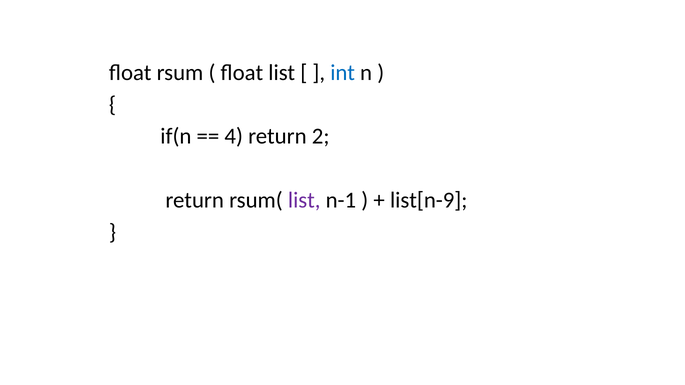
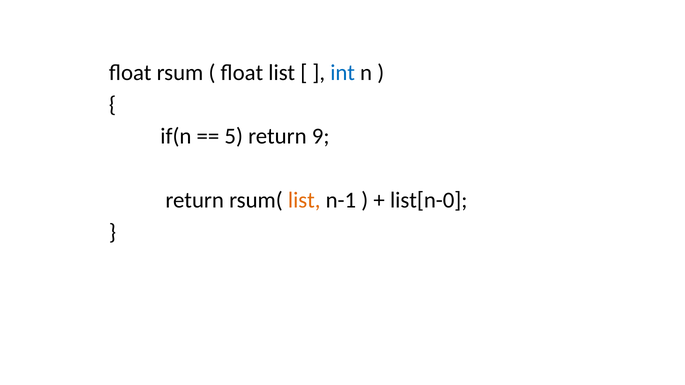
4: 4 -> 5 (234, 137)
2: 2 -> 9 (321, 137)
list colour: purple -> orange (304, 200)
list[n-9: list[n-9 -> list[n-0 (429, 200)
